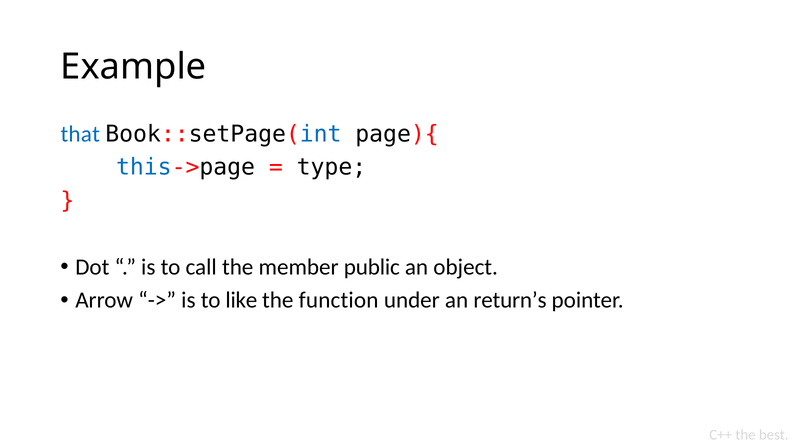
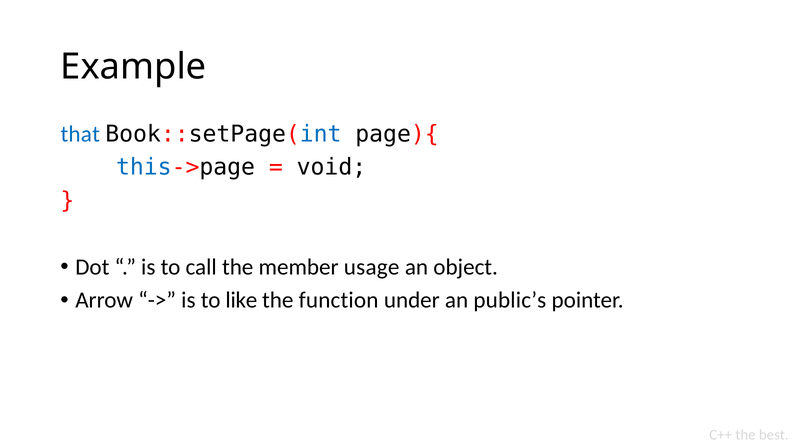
type: type -> void (331, 167)
public: public -> usage (372, 267)
return’s: return’s -> public’s (510, 300)
